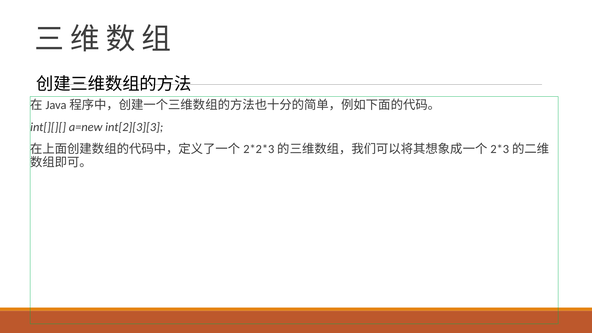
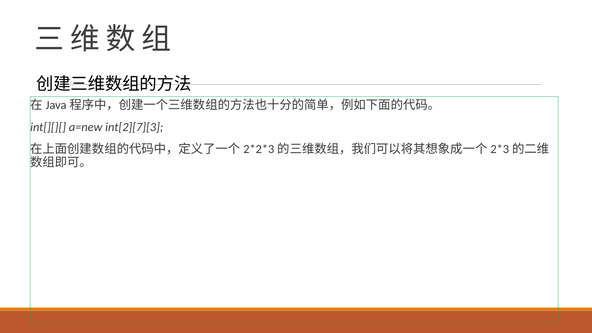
int[2][3][3: int[2][3][3 -> int[2][7][3 (134, 127)
